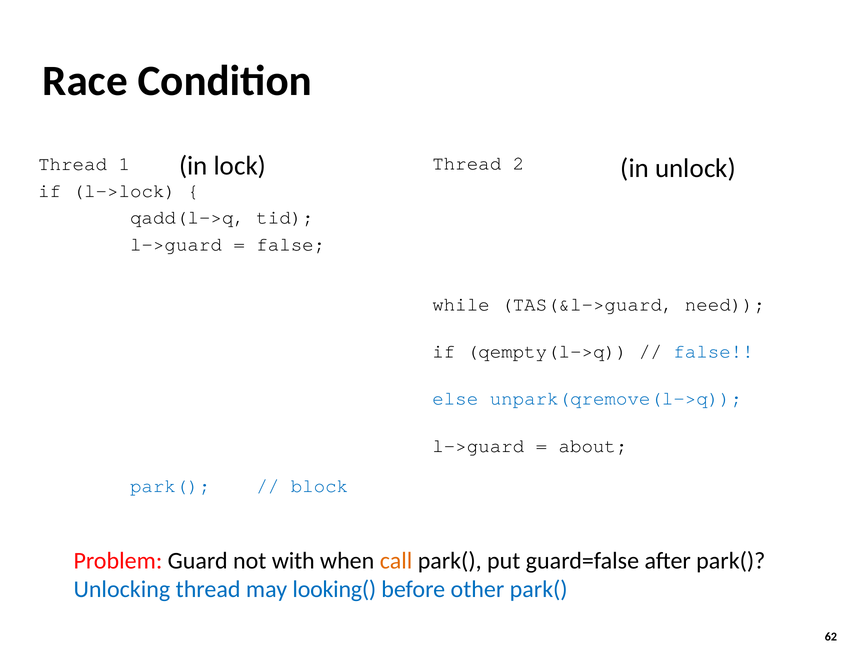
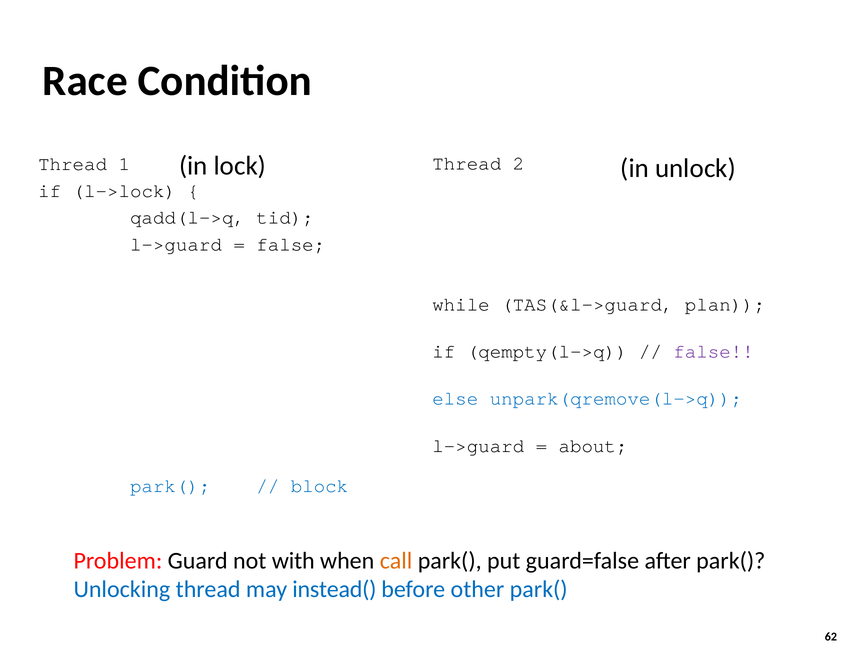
need: need -> plan (725, 305)
false colour: blue -> purple (714, 352)
looking(: looking( -> instead( (334, 589)
